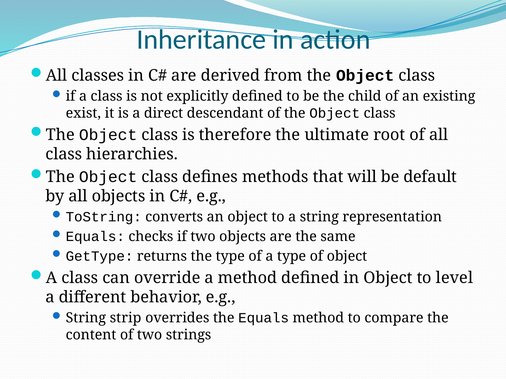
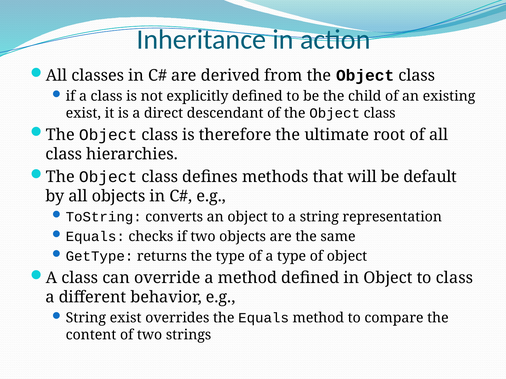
to level: level -> class (454, 278)
String strip: strip -> exist (126, 318)
